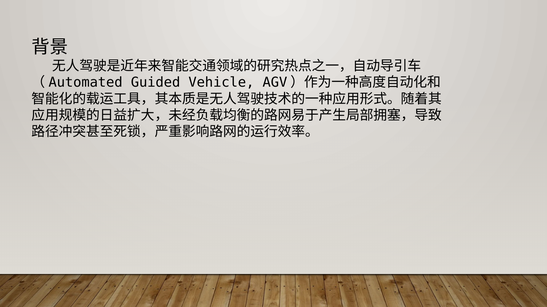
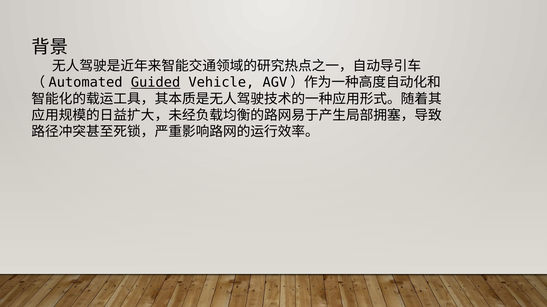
Guided underline: none -> present (156, 83)
